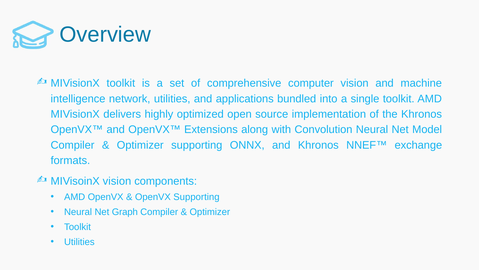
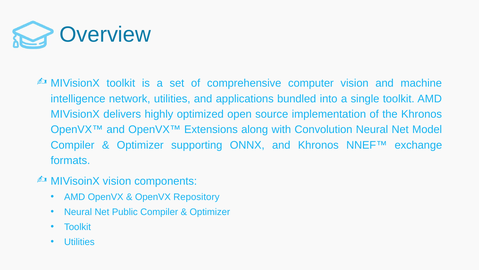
OpenVX Supporting: Supporting -> Repository (196, 197)
Graph: Graph -> Public (125, 212)
